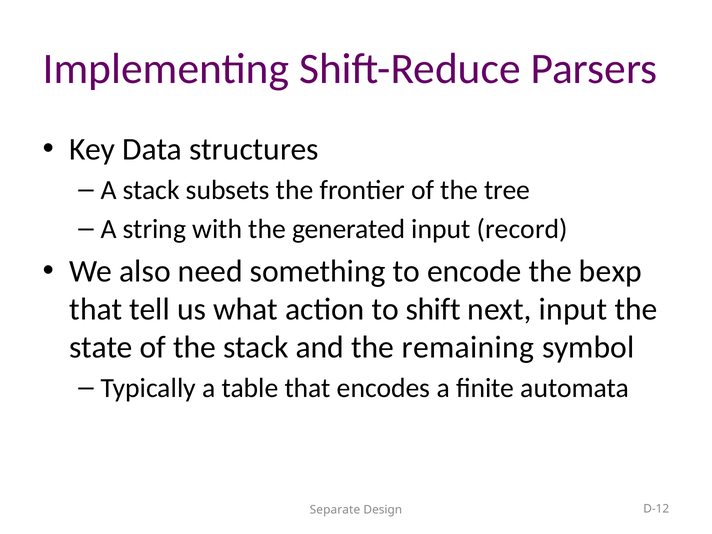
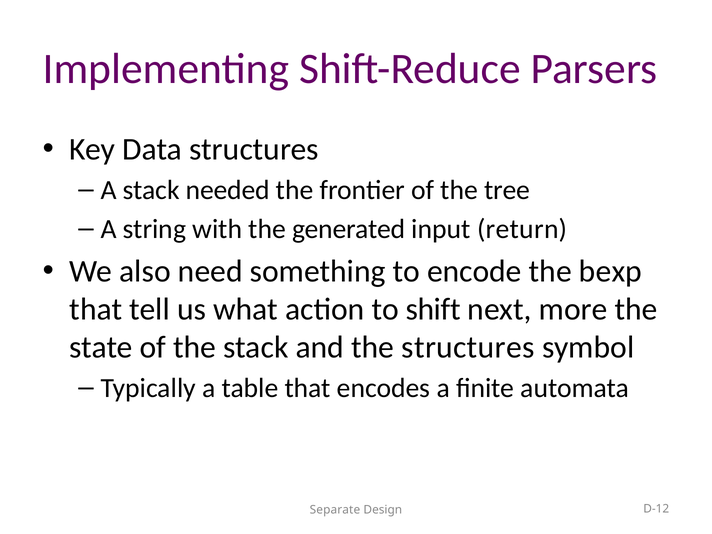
subsets: subsets -> needed (228, 190)
record: record -> return (522, 229)
next input: input -> more (573, 309)
the remaining: remaining -> structures (468, 347)
